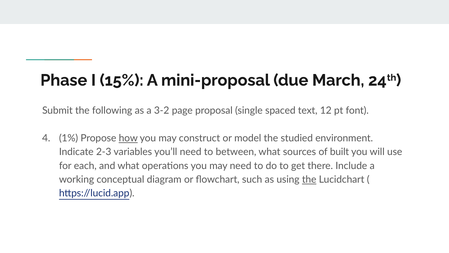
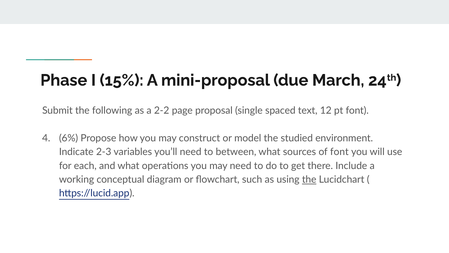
3-2: 3-2 -> 2-2 (162, 111)
1%: 1% -> 6% (69, 138)
how underline: present -> none (128, 138)
of built: built -> font (339, 152)
